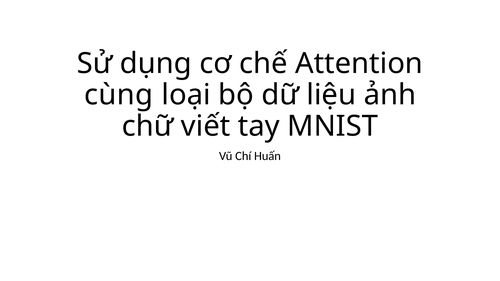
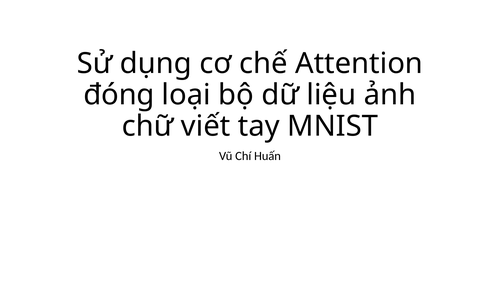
cùng: cùng -> đóng (119, 95)
